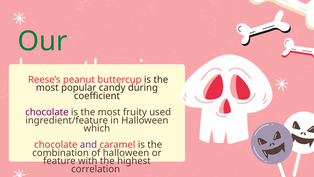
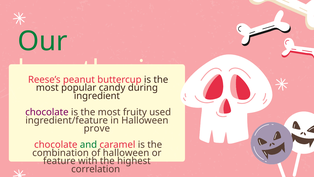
coefficient: coefficient -> ingredient (97, 96)
which: which -> prove (97, 128)
and colour: purple -> green (88, 144)
